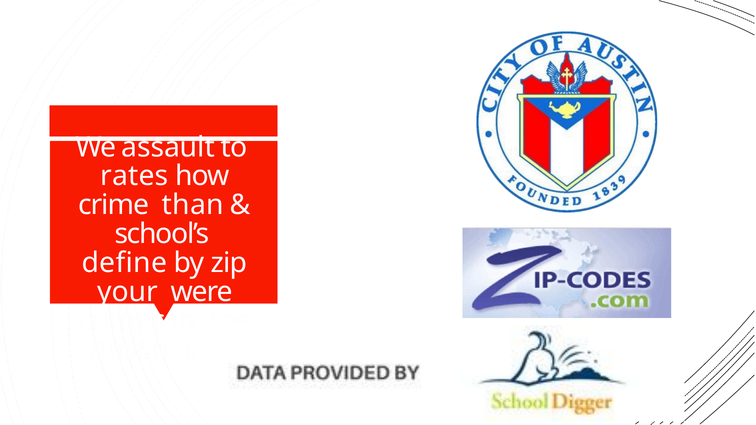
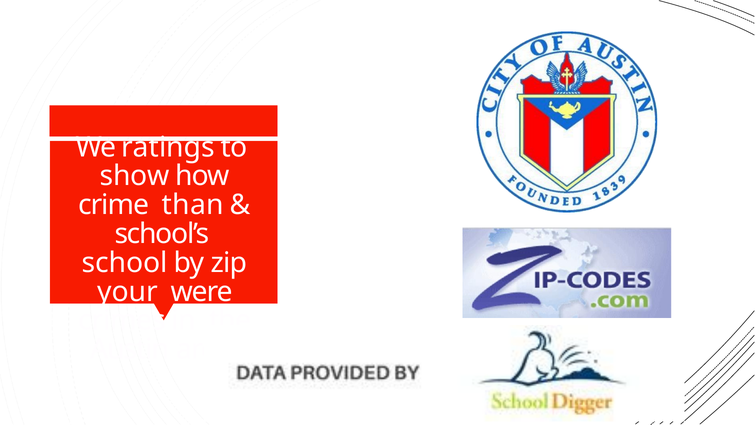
assault: assault -> ratings (168, 147)
rates: rates -> show (135, 176)
define: define -> school (125, 263)
